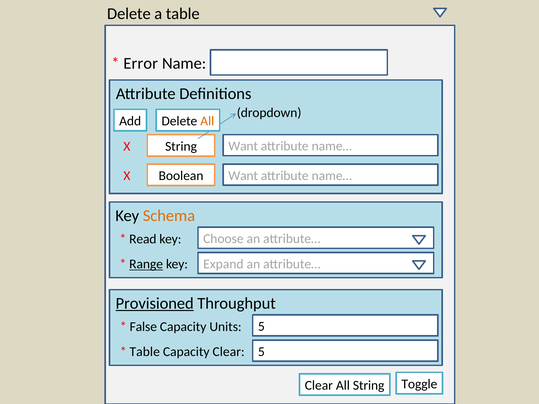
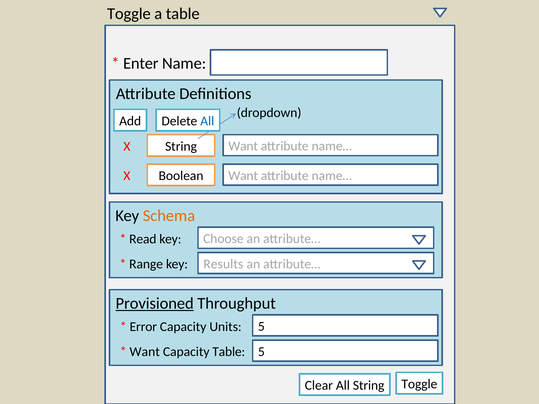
Delete: Delete -> Toggle (129, 14)
Error: Error -> Enter (141, 63)
All colour: orange -> blue (207, 121)
Expand: Expand -> Results (223, 264)
Range underline: present -> none (146, 264)
False: False -> Error (143, 327)
Table: Table -> Want (145, 352)
Capacity Clear: Clear -> Table (229, 352)
